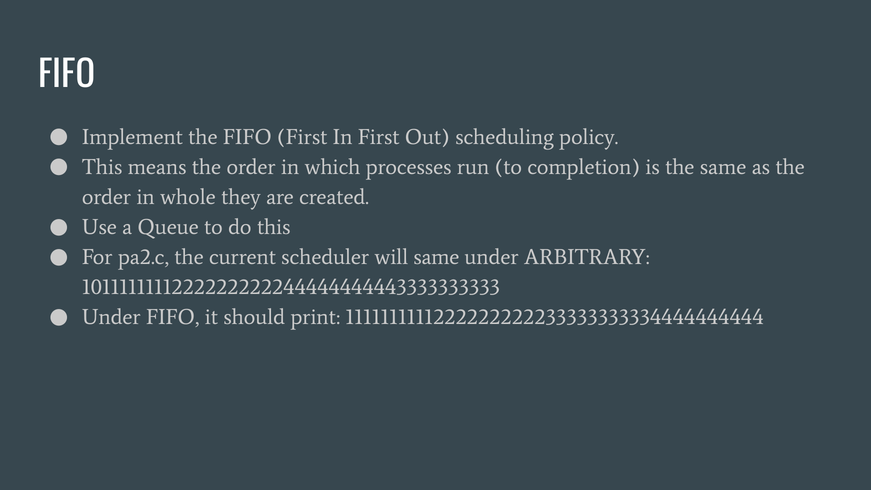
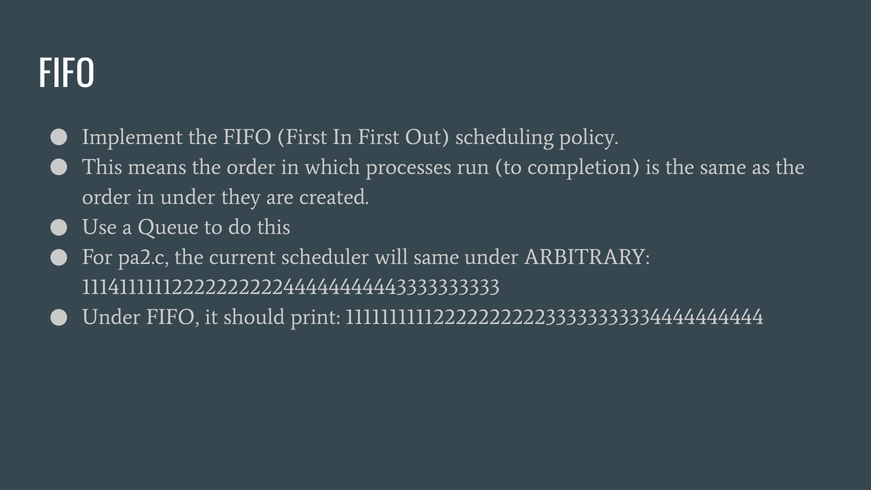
in whole: whole -> under (188, 197)
1011111111222222222244444444443333333333: 1011111111222222222244444444443333333333 -> 1114111111222222222244444444443333333333 (291, 287)
